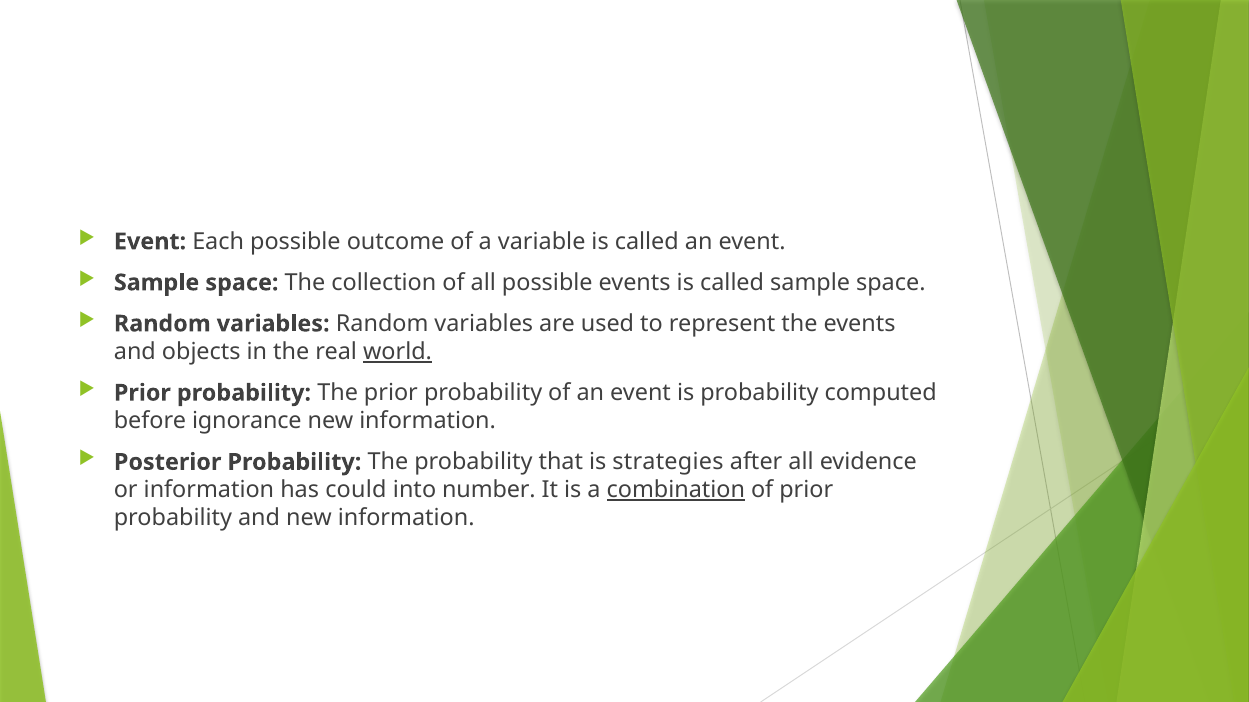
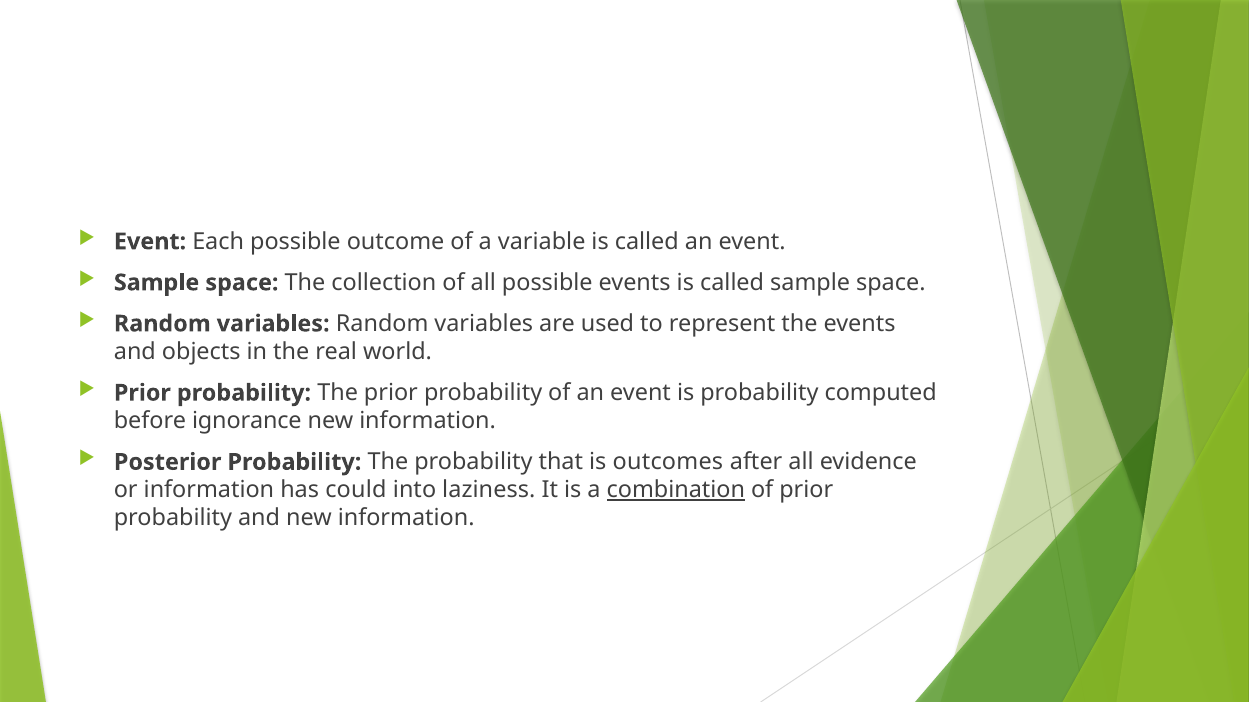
world underline: present -> none (398, 352)
strategies: strategies -> outcomes (668, 462)
number: number -> laziness (489, 491)
